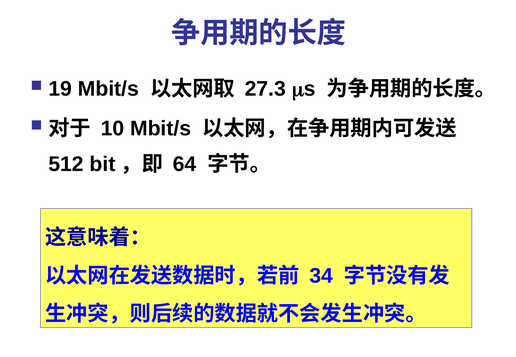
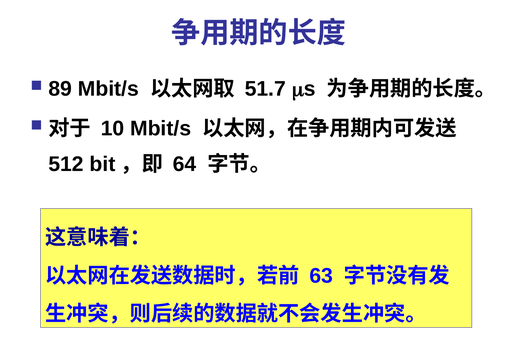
19: 19 -> 89 (60, 89)
27.3: 27.3 -> 51.7 (265, 89)
34: 34 -> 63 (321, 276)
